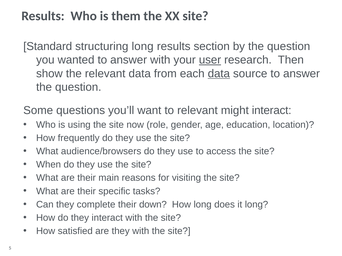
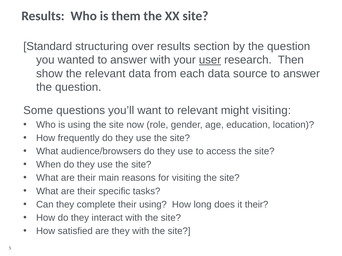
structuring long: long -> over (143, 46)
data underline: present -> none (219, 74)
might interact: interact -> visiting (272, 111)
their down: down -> using (153, 205)
it long: long -> their (257, 205)
